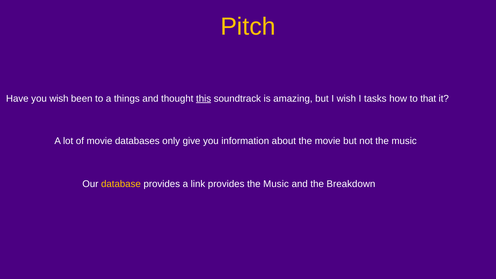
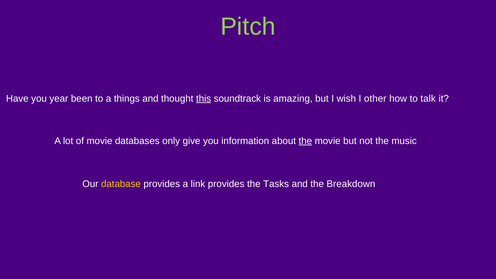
Pitch colour: yellow -> light green (248, 27)
you wish: wish -> year (59, 99)
tasks: tasks -> other (375, 99)
that: that -> talk (428, 99)
the underline: none -> present (305, 141)
Music: Music -> Tasks (276, 184)
